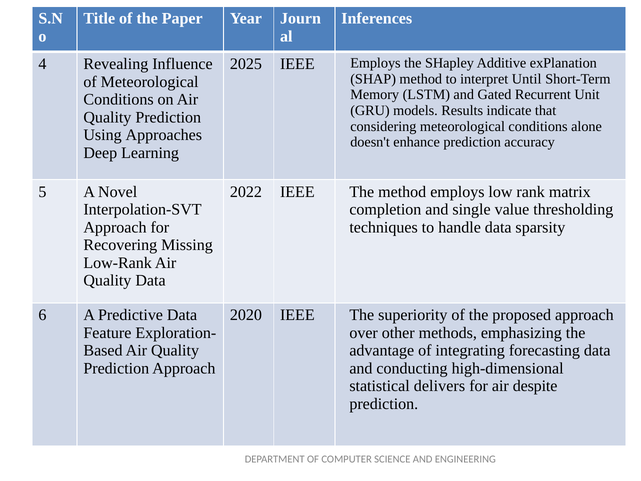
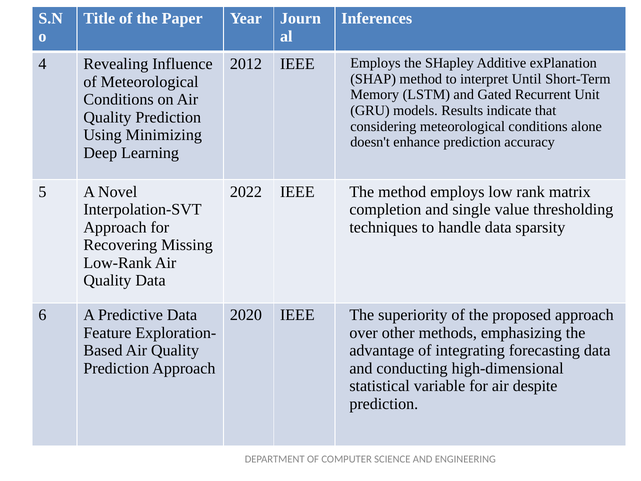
2025: 2025 -> 2012 (246, 64)
Approaches: Approaches -> Minimizing (164, 135)
delivers: delivers -> variable (440, 386)
